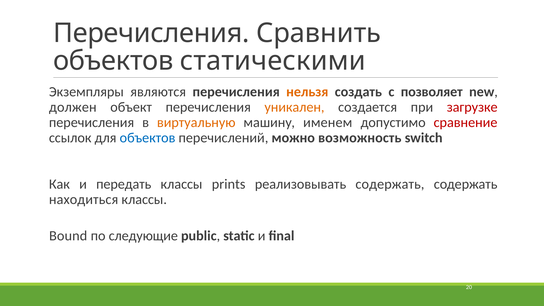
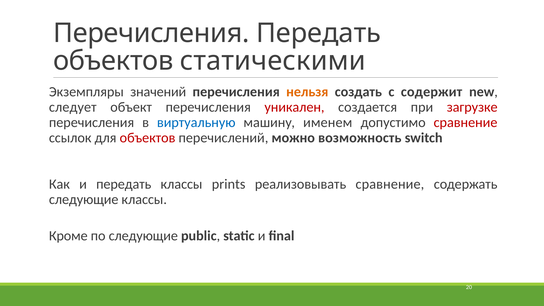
Перечисления Сравнить: Сравнить -> Передать (319, 33)
являются: являются -> значений (158, 92)
позволяет: позволяет -> содержит (432, 92)
должен: должен -> следует (73, 107)
уникален colour: orange -> red (294, 107)
виртуальную colour: orange -> blue (196, 123)
объектов colour: blue -> red (148, 138)
реализовывать содержать: содержать -> сравнение (390, 184)
находиться: находиться -> следующие (84, 200)
Bound: Bound -> Кроме (68, 236)
